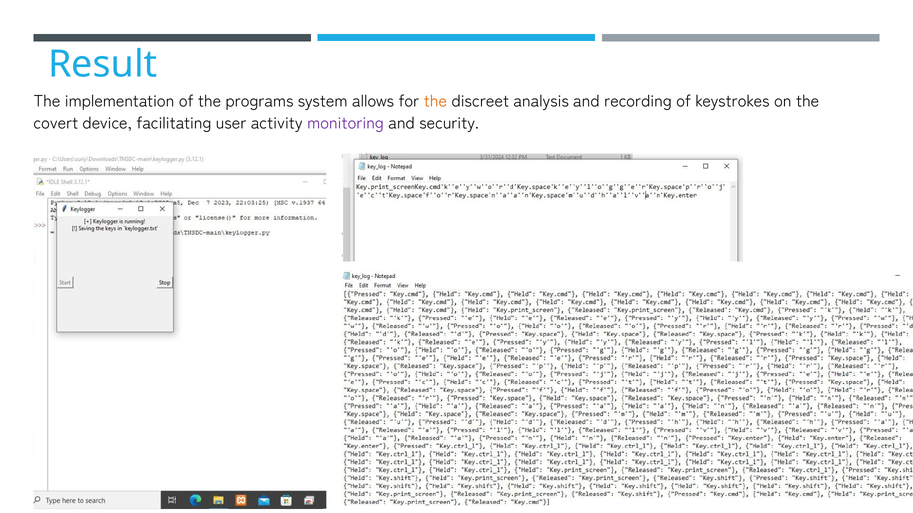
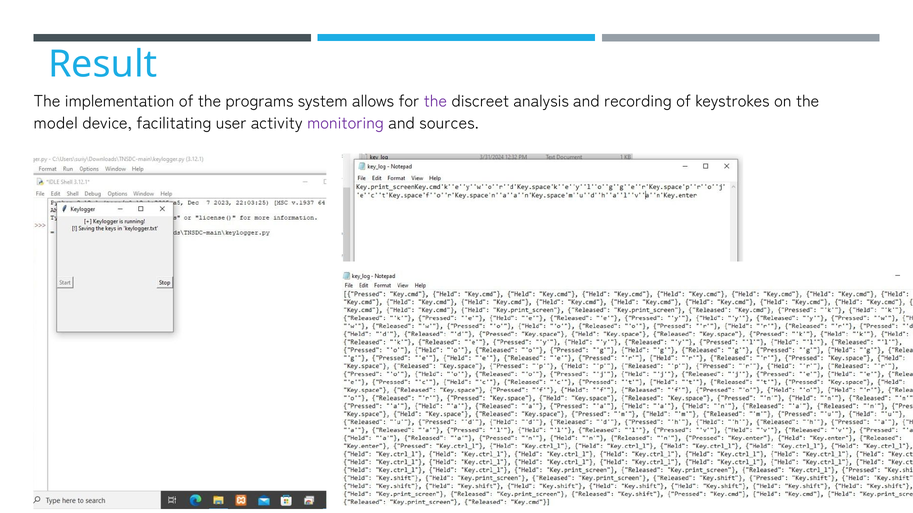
the colour: orange -> purple (435, 102)
covert: covert -> model (56, 123)
security: security -> sources (449, 123)
